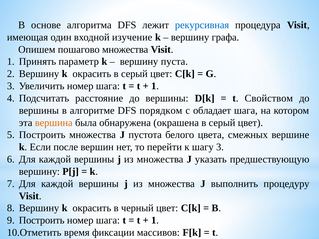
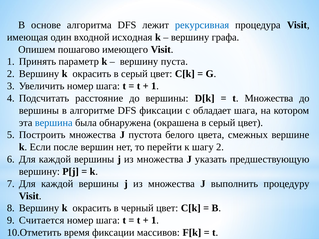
изучение: изучение -> исходная (132, 37)
пошагово множества: множества -> имеющего (125, 49)
t Свойством: Свойством -> Множества (269, 98)
DFS порядком: порядком -> фиксации (161, 111)
вершина colour: orange -> blue (54, 123)
шагу 3: 3 -> 2 (220, 147)
Построить: Построить -> Считается (42, 221)
